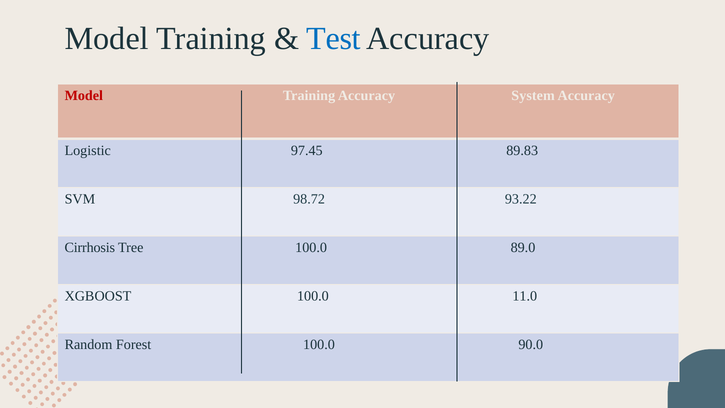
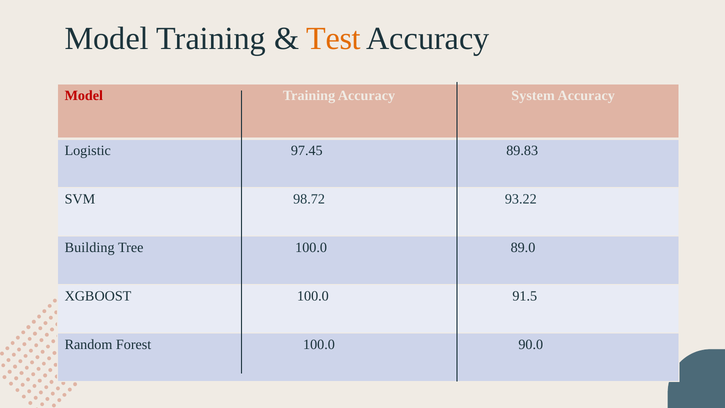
Test colour: blue -> orange (333, 39)
Cirrhosis: Cirrhosis -> Building (90, 247)
11.0: 11.0 -> 91.5 (525, 296)
